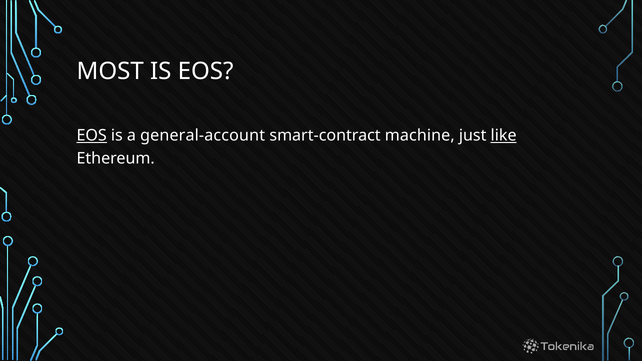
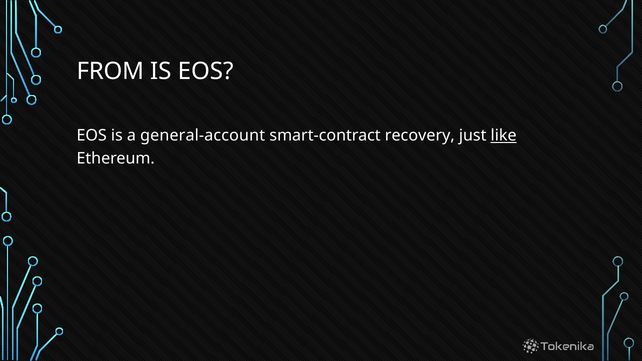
MOST: MOST -> FROM (110, 71)
EOS underline: present -> none (92, 135)
machine: machine -> recovery (420, 135)
